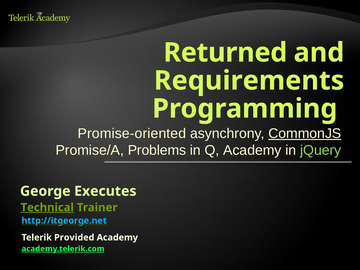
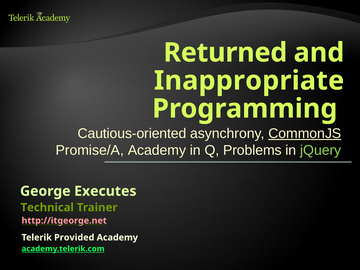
Requirements: Requirements -> Inappropriate (249, 81)
Promise-oriented: Promise-oriented -> Cautious-oriented (132, 133)
Promise/A Problems: Problems -> Academy (157, 150)
Q Academy: Academy -> Problems (252, 150)
Technical underline: present -> none (47, 207)
http://itgeorge.net colour: light blue -> pink (64, 221)
